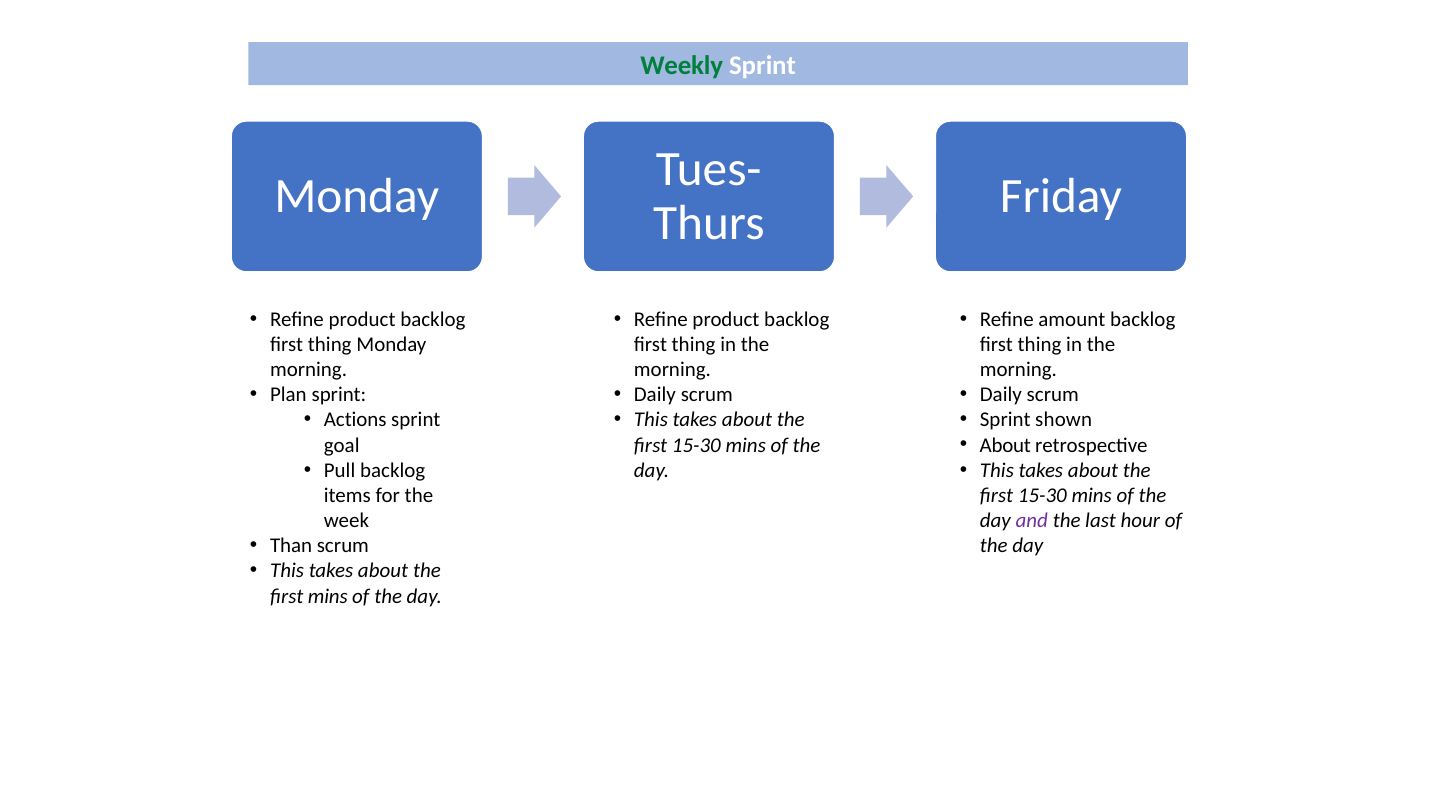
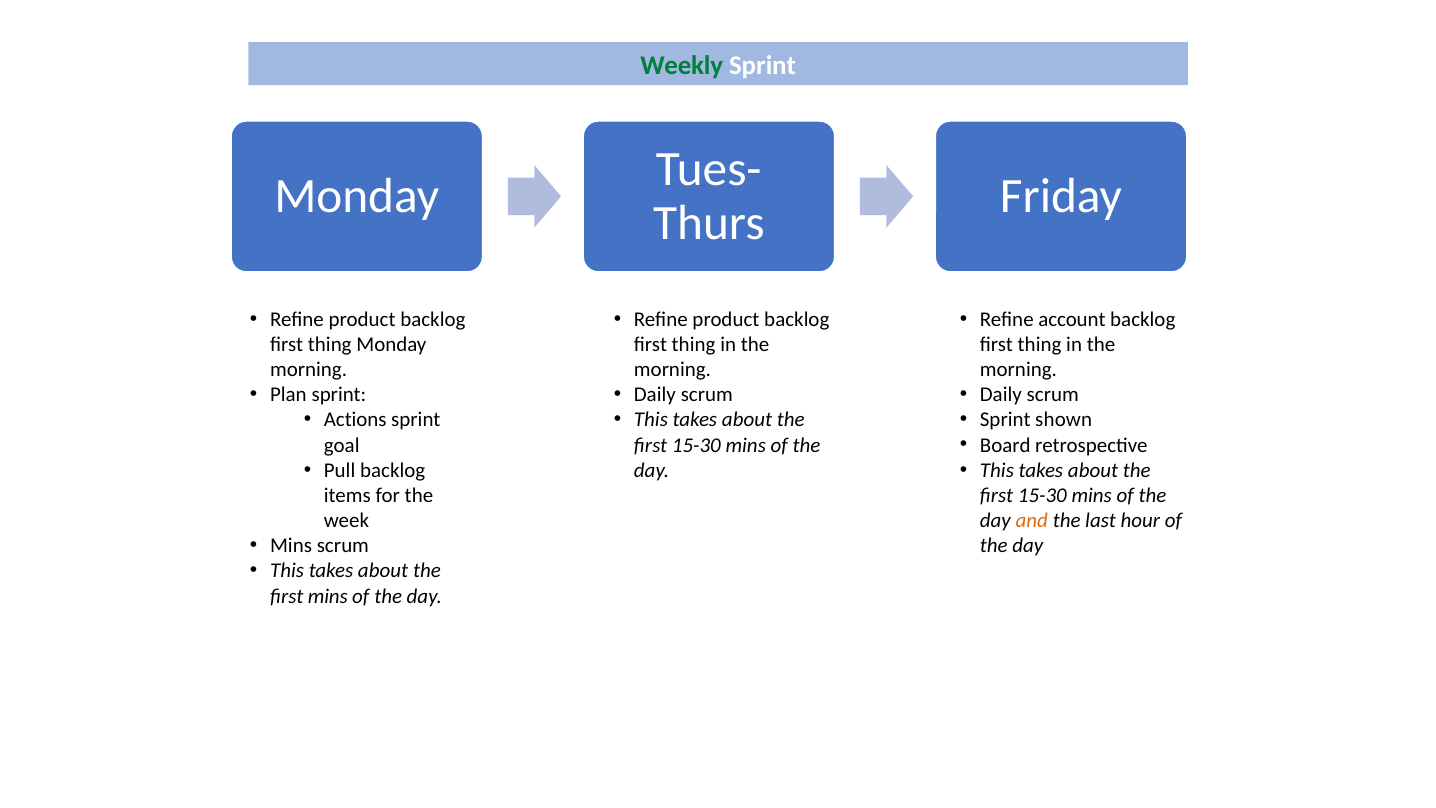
amount: amount -> account (1072, 319)
About: About -> Board (1005, 445)
and colour: purple -> orange (1032, 520)
Than: Than -> Mins (291, 546)
